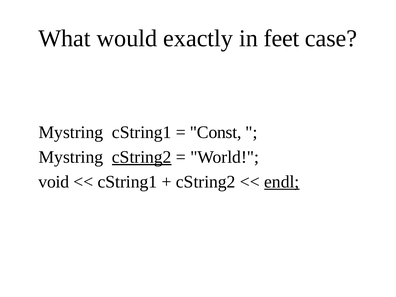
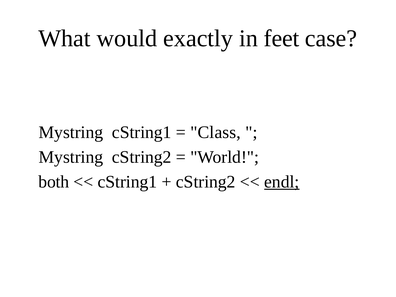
Const: Const -> Class (216, 132)
cString2 underline: present -> none (142, 157)
void: void -> both (54, 182)
